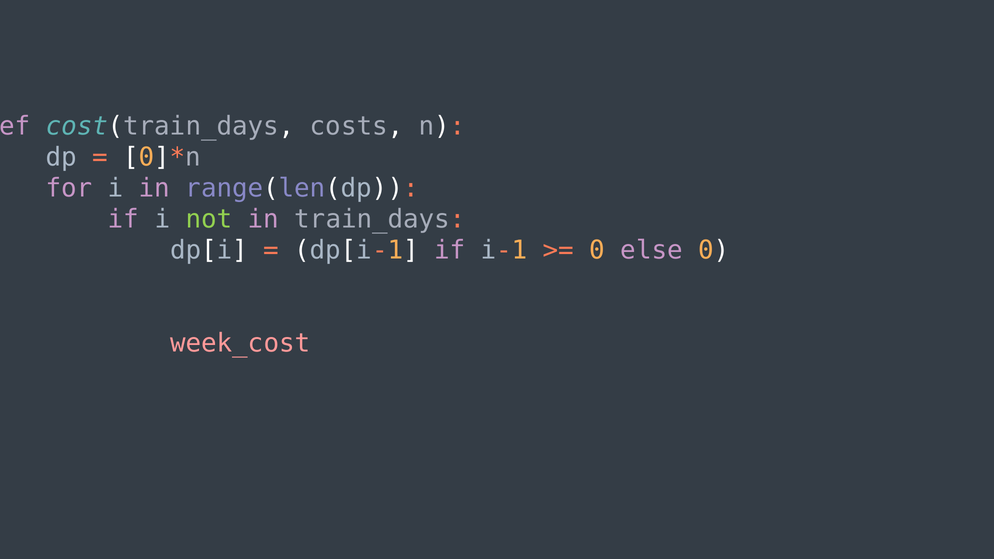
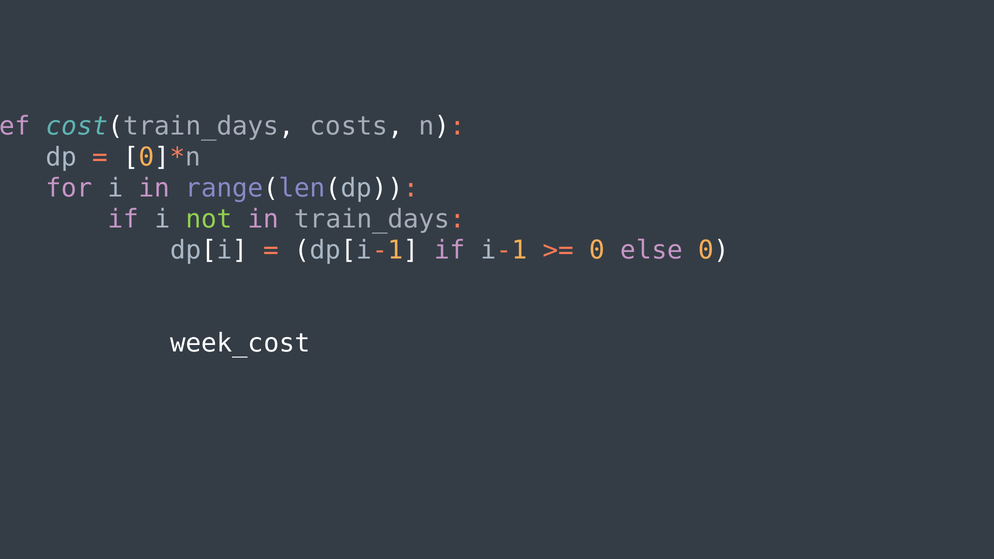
week_cost colour: pink -> white (240, 343)
